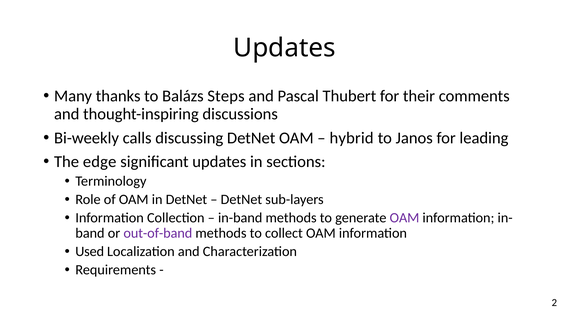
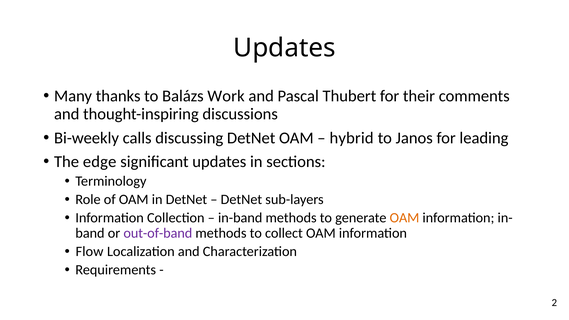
Steps: Steps -> Work (226, 96)
OAM colour: purple -> orange (405, 218)
Used: Used -> Flow (90, 252)
